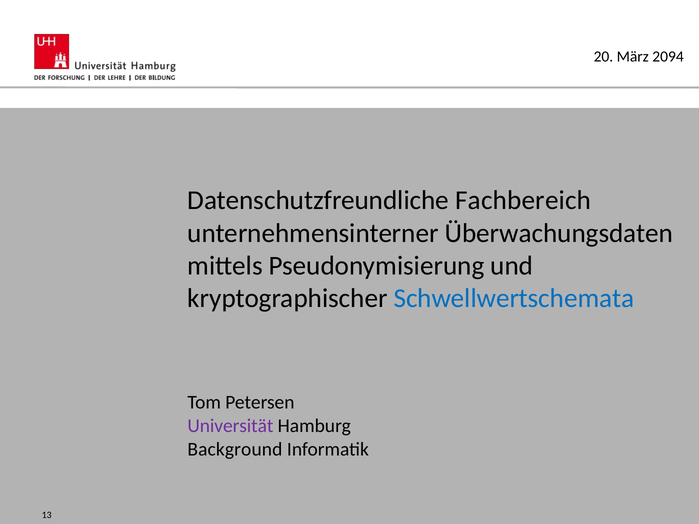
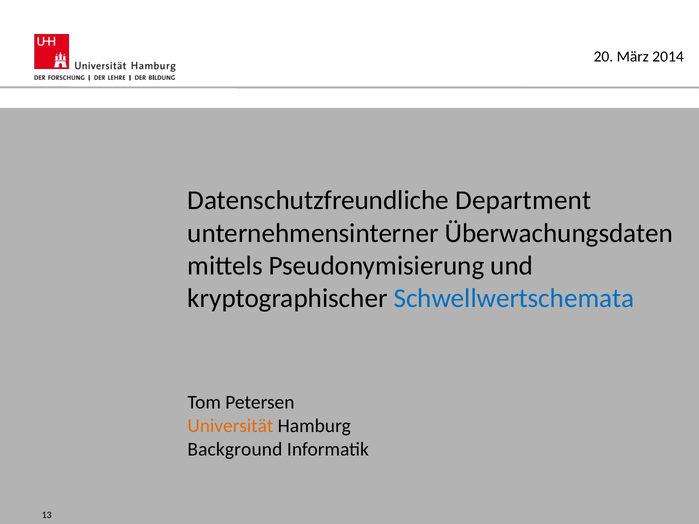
2094: 2094 -> 2014 (668, 57)
Fachbereich: Fachbereich -> Department (523, 201)
Universität colour: purple -> orange (230, 426)
